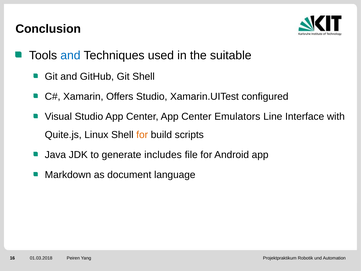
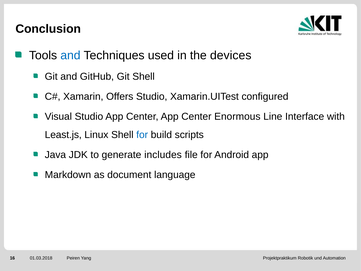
suitable: suitable -> devices (231, 55)
Emulators: Emulators -> Enormous (237, 117)
Quite.js: Quite.js -> Least.js (63, 135)
for colour: orange -> blue (142, 135)
